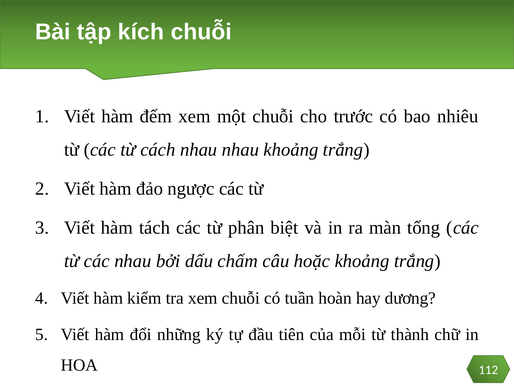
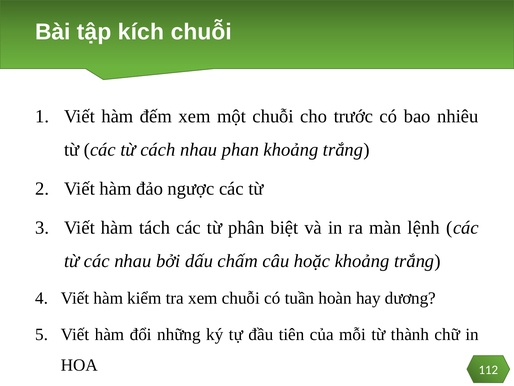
nhau nhau: nhau -> phan (240, 150)
tổng: tổng -> lệnh (424, 227)
